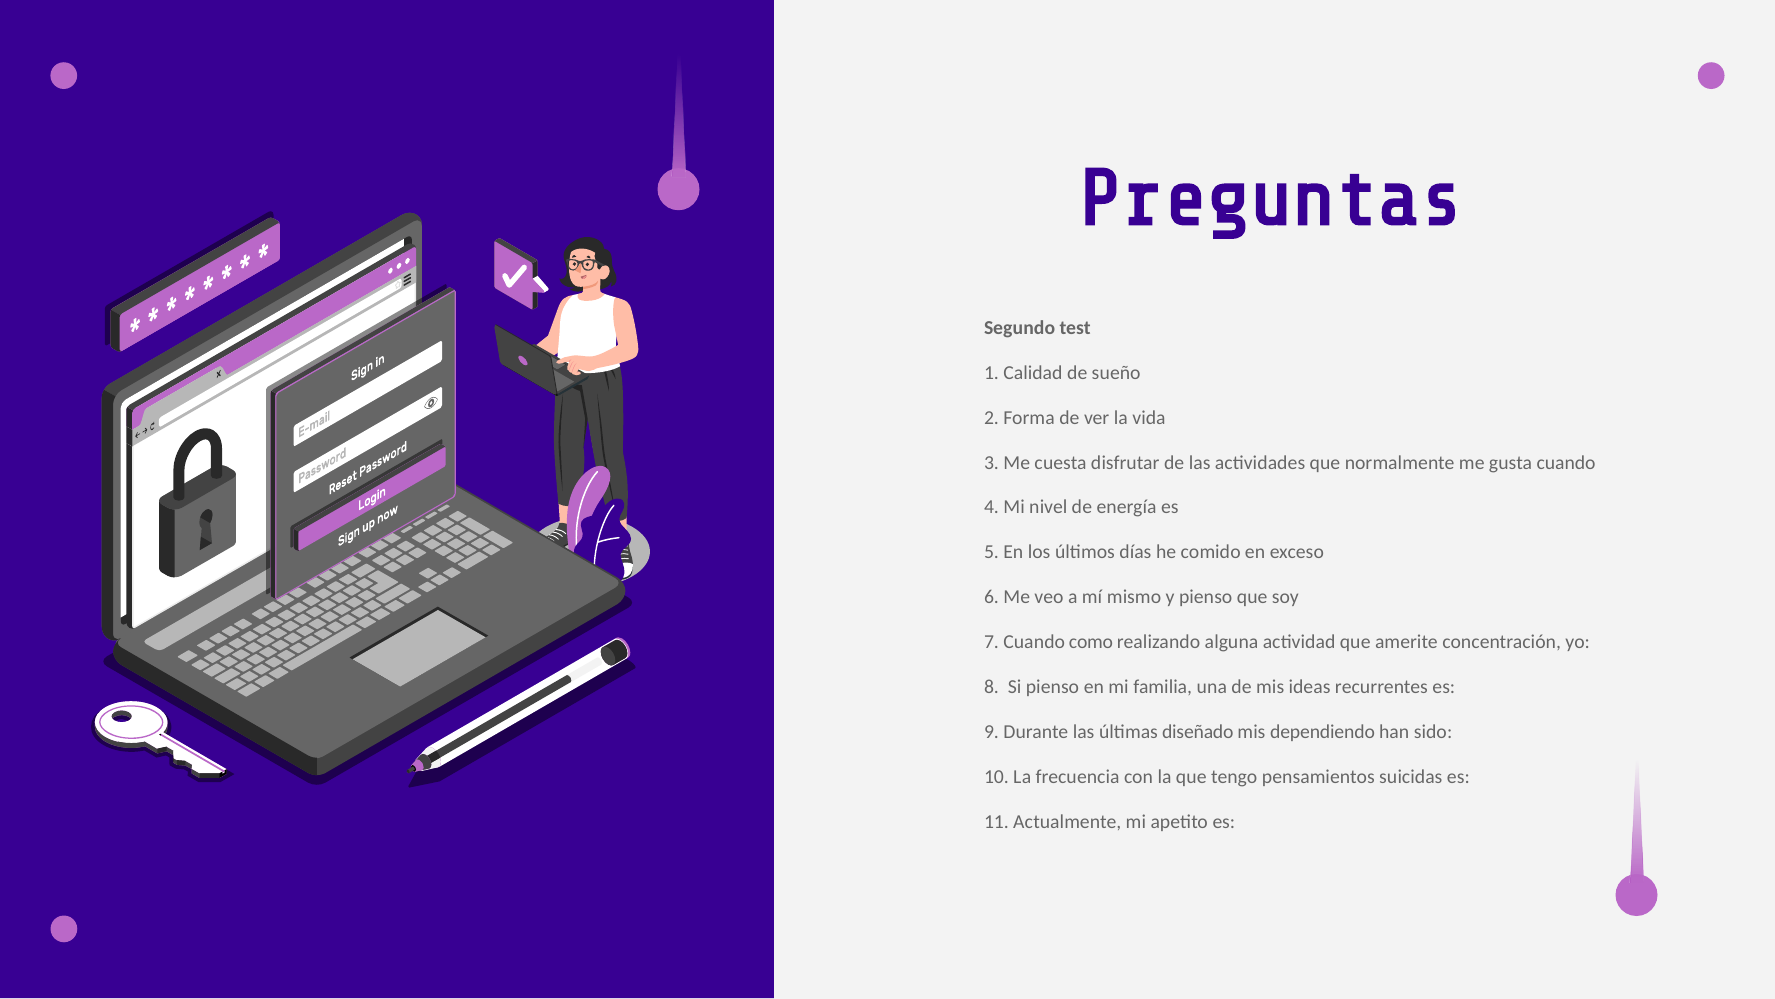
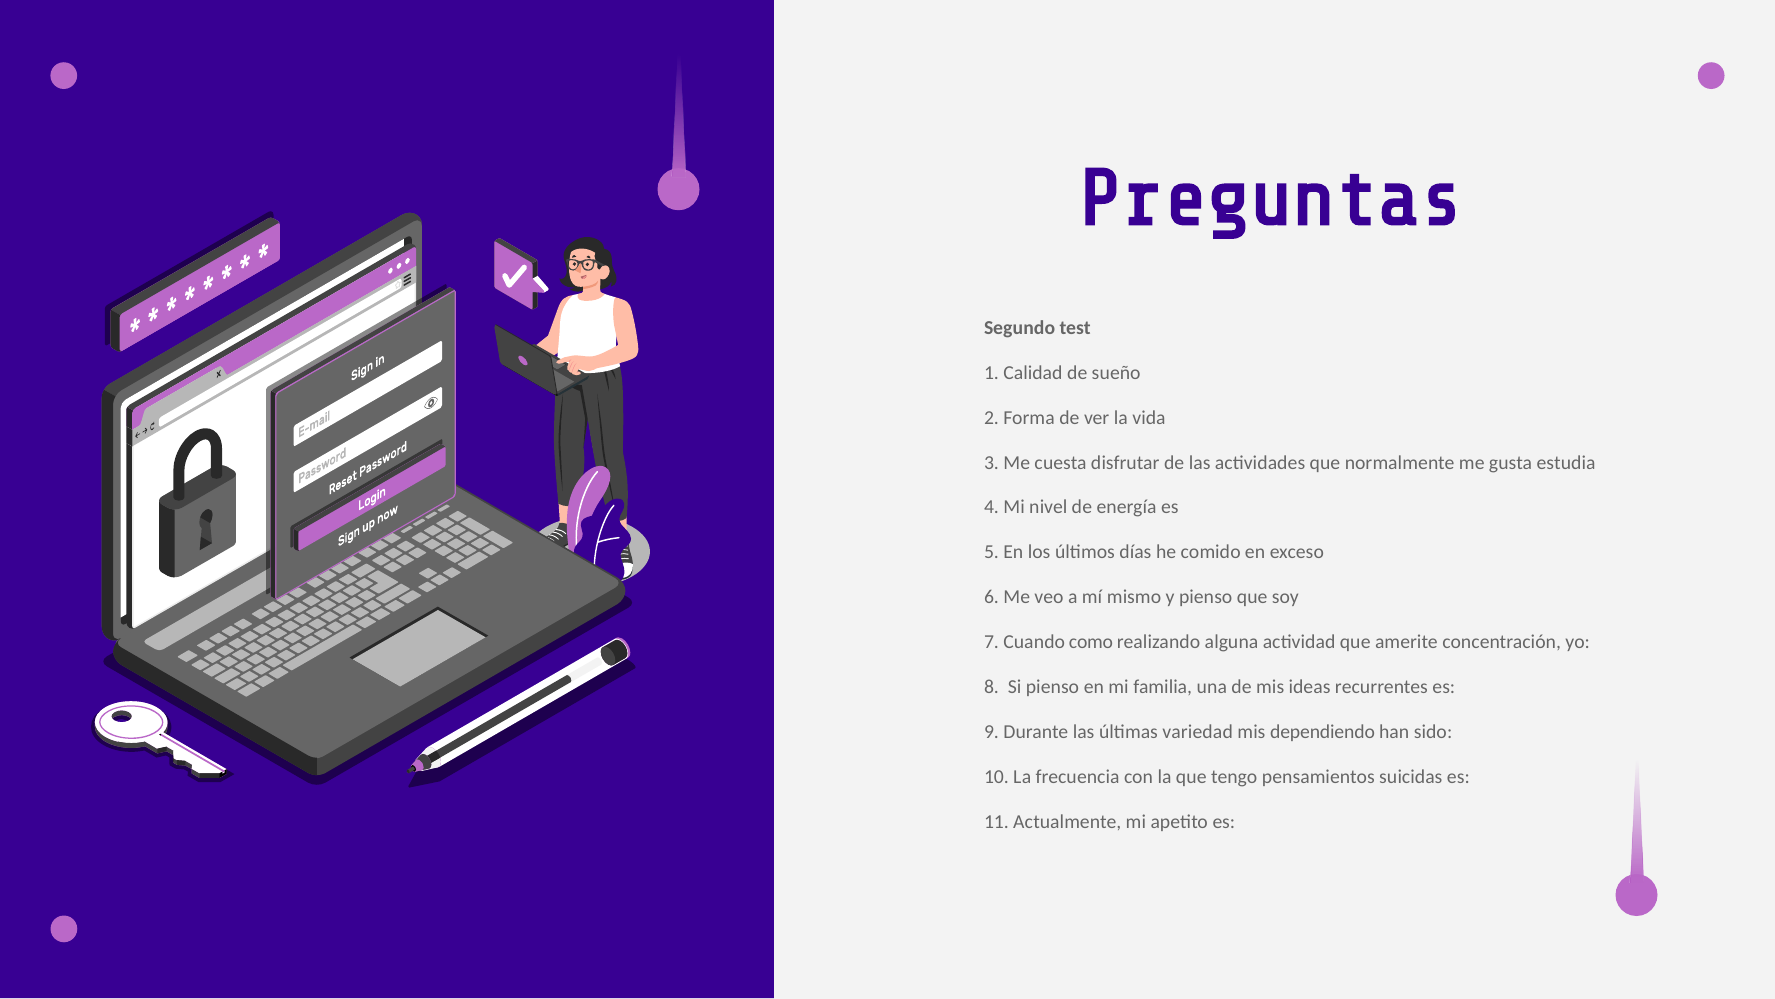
gusta cuando: cuando -> estudia (1566, 462)
diseñado: diseñado -> variedad (1198, 732)
